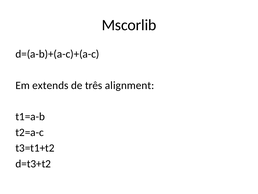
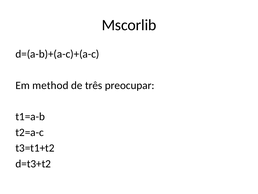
extends: extends -> method (50, 85)
alignment: alignment -> preocupar (130, 85)
